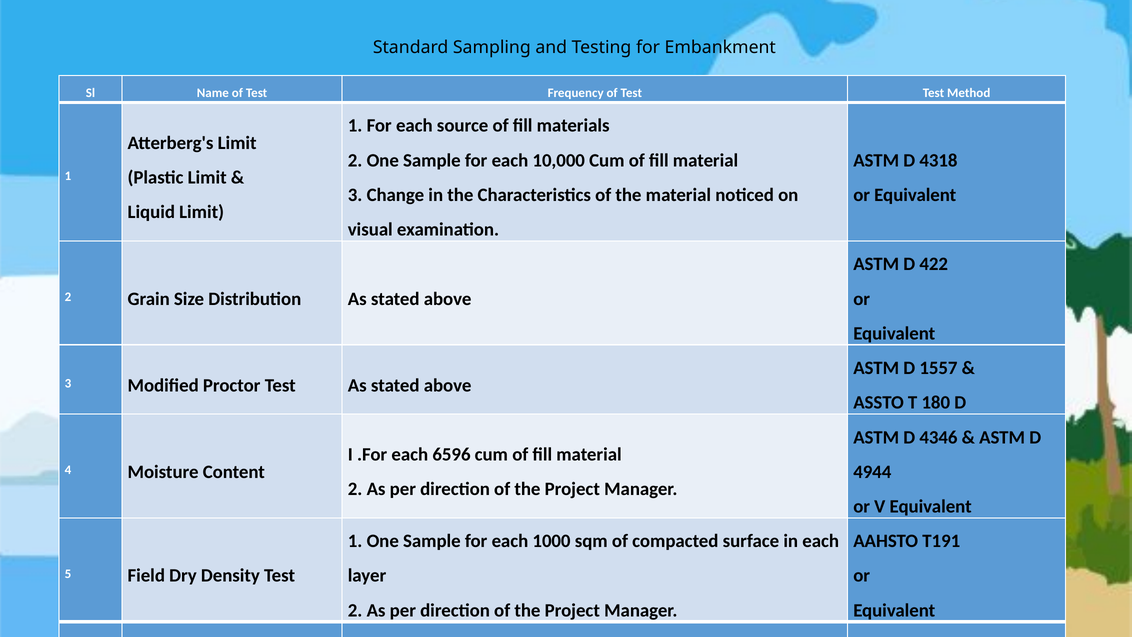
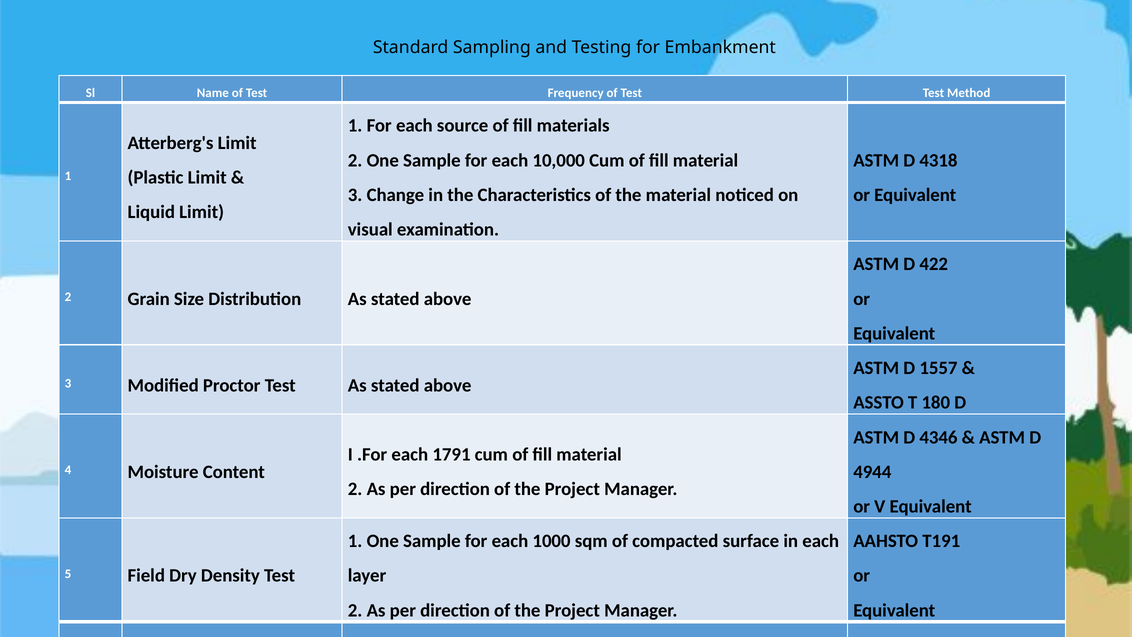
6596: 6596 -> 1791 (451, 454)
